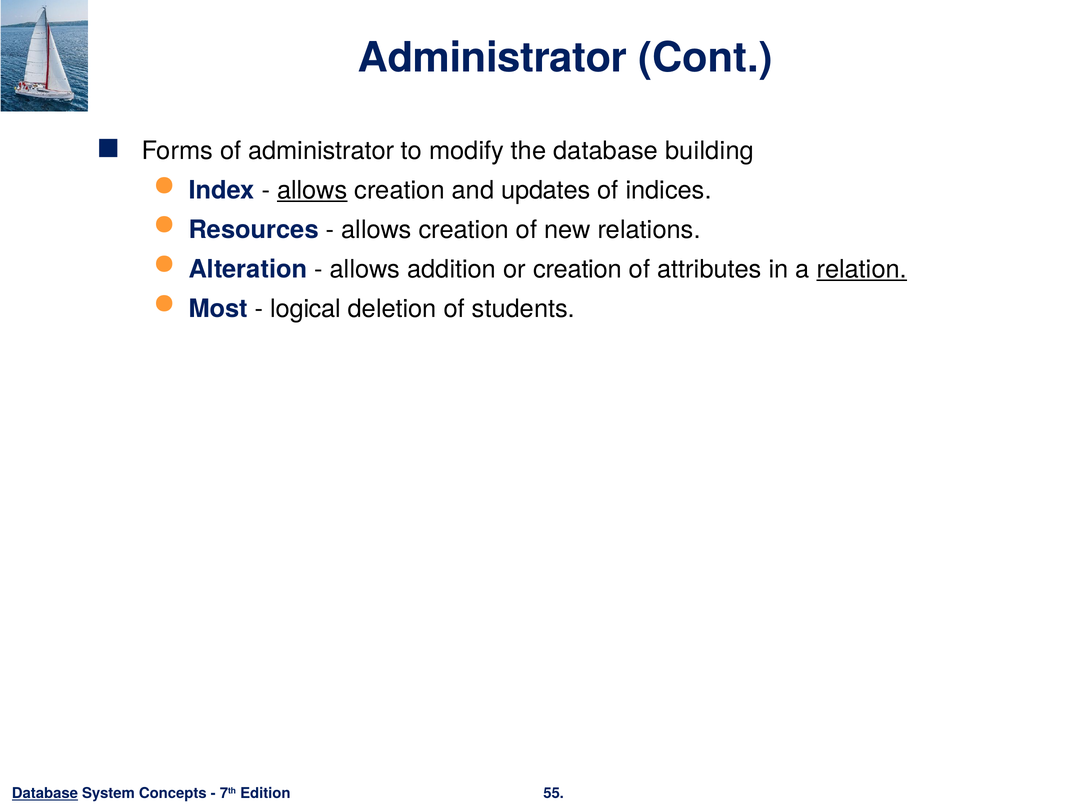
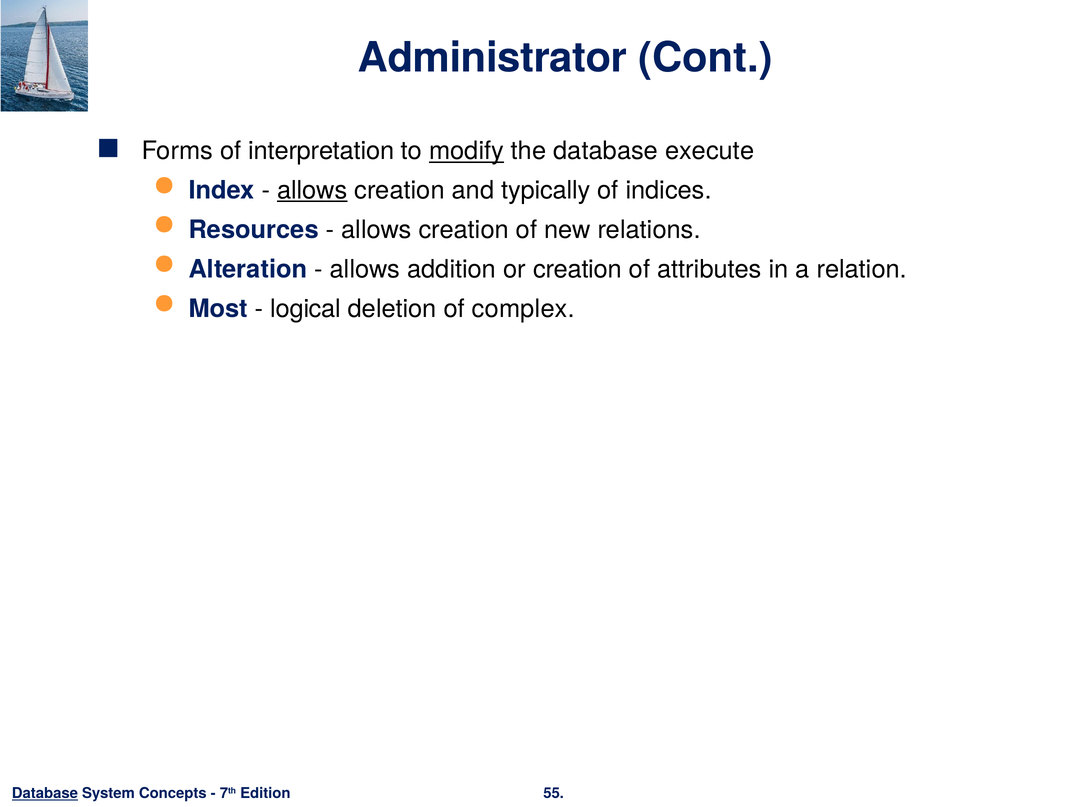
of administrator: administrator -> interpretation (321, 151)
modify underline: none -> present (467, 151)
building: building -> execute (710, 151)
updates: updates -> typically (546, 191)
relation underline: present -> none (862, 269)
students: students -> complex (523, 309)
